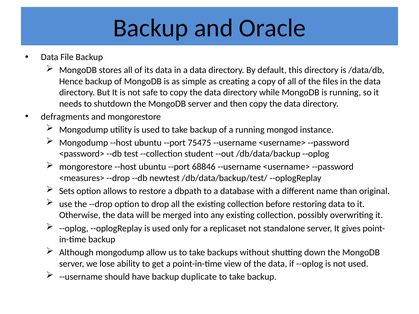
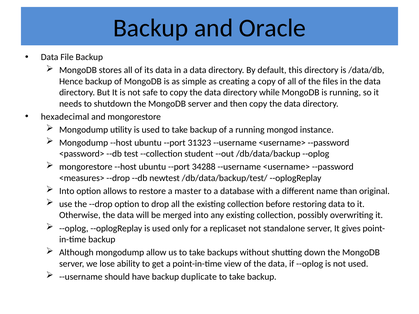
defragments: defragments -> hexadecimal (65, 117)
75475: 75475 -> 31323 (199, 143)
68846: 68846 -> 34288 (204, 167)
Sets: Sets -> Into (67, 191)
dbpath: dbpath -> master (188, 191)
